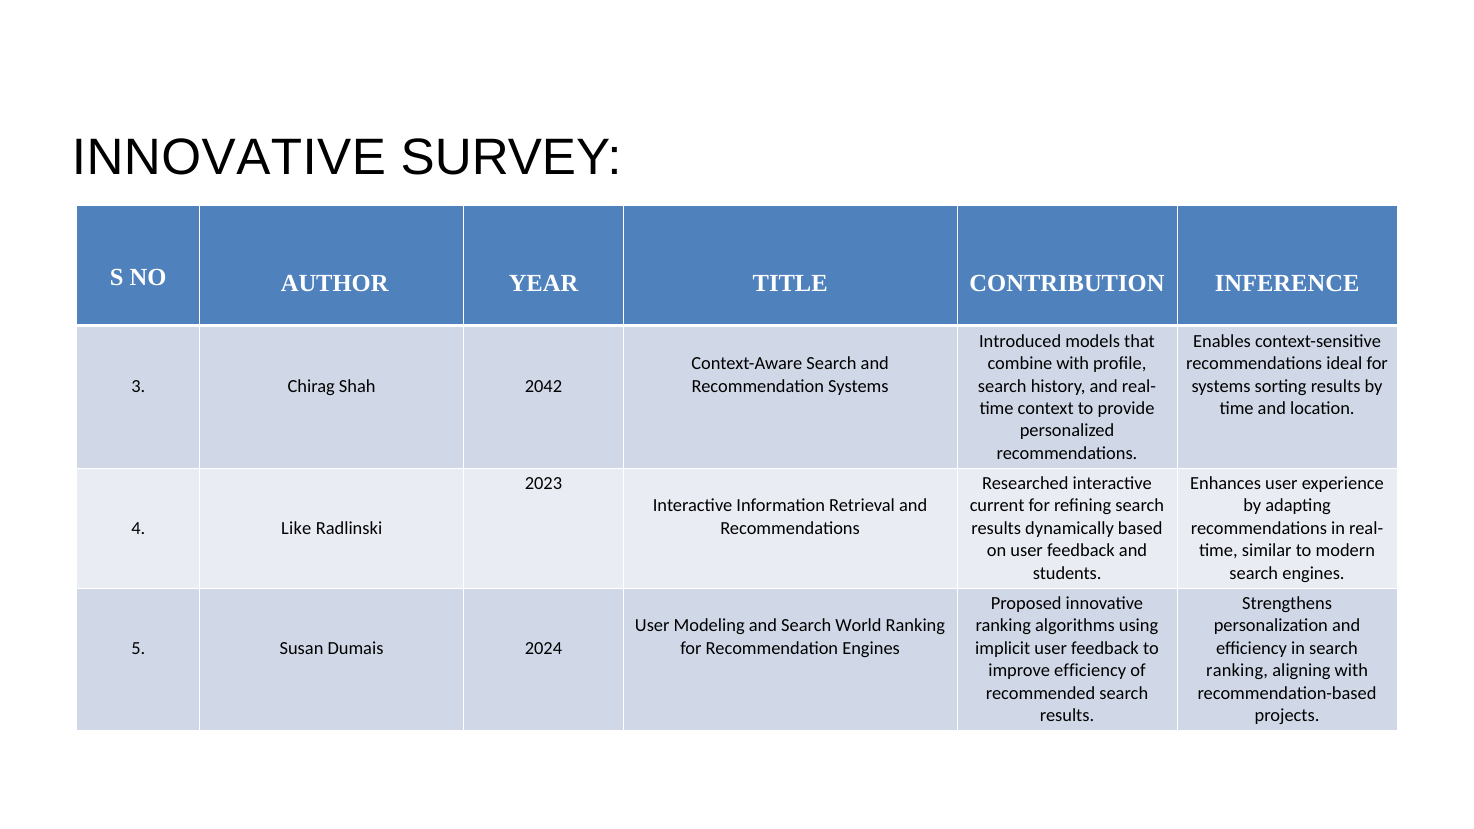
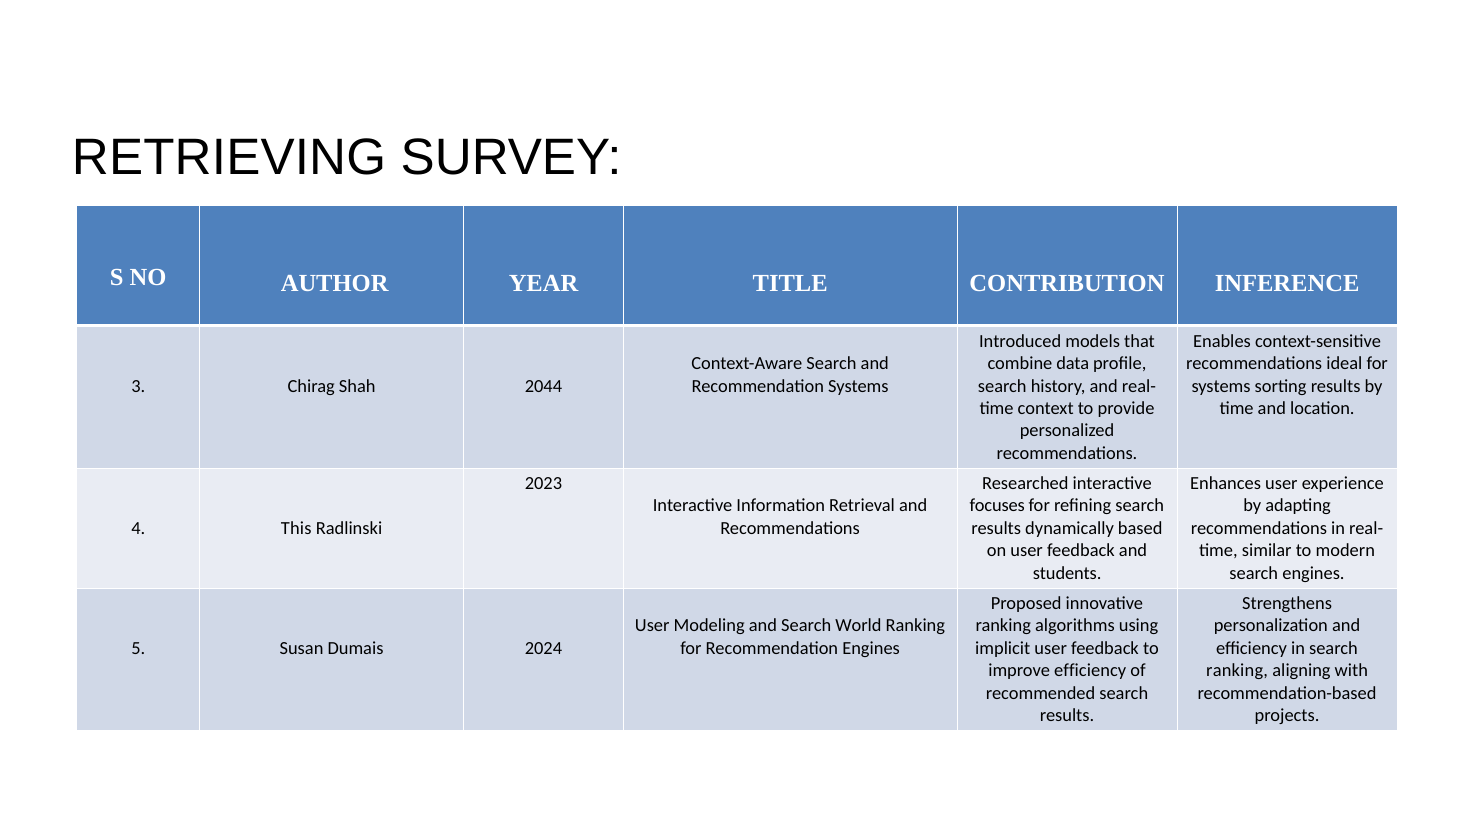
INNOVATIVE: INNOVATIVE -> RETRIEVING (229, 158)
combine with: with -> data (1073, 363)
2042: 2042 -> 2044 (543, 386)
current: current -> focuses (997, 506)
Like: Like -> This (296, 528)
